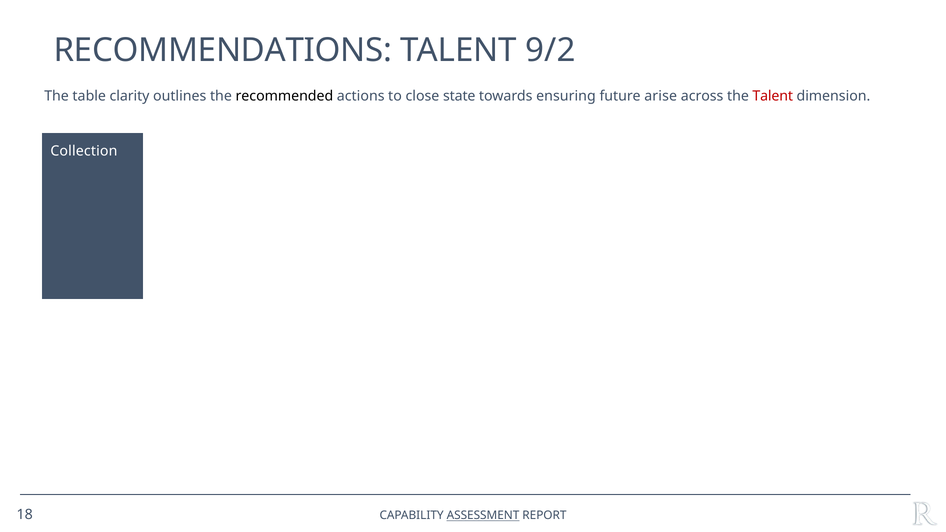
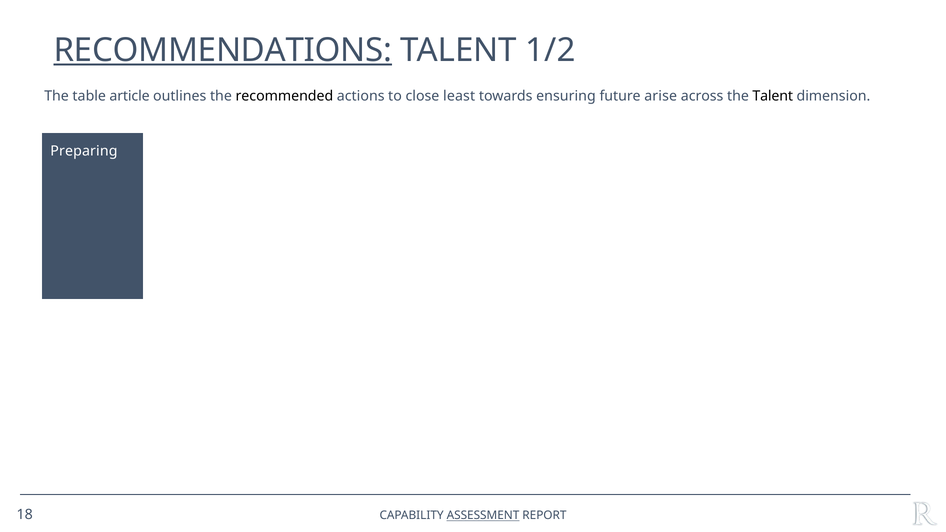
RECOMMENDATIONS underline: none -> present (223, 50)
9/2: 9/2 -> 1/2 (550, 50)
clarity: clarity -> article (130, 96)
state: state -> least (459, 96)
Talent colour: red -> black (773, 96)
Collection: Collection -> Preparing (84, 151)
